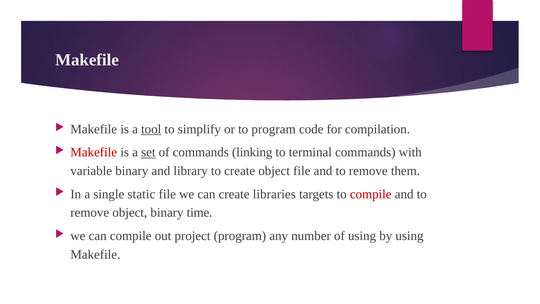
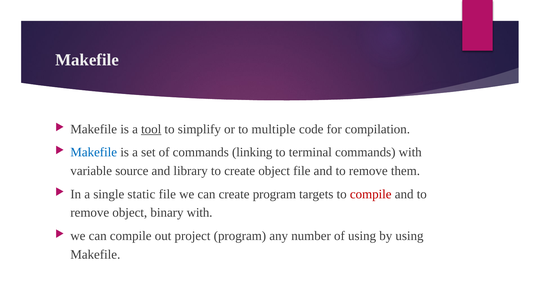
to program: program -> multiple (274, 129)
Makefile colour: red -> blue (94, 152)
set underline: present -> none (148, 152)
variable binary: binary -> source (132, 171)
create libraries: libraries -> program (274, 194)
binary time: time -> with (200, 213)
